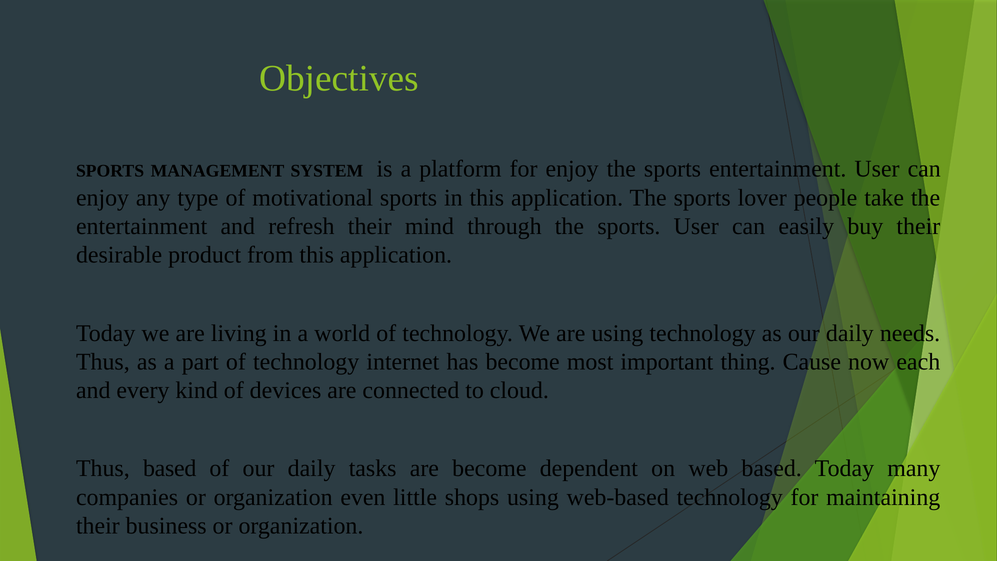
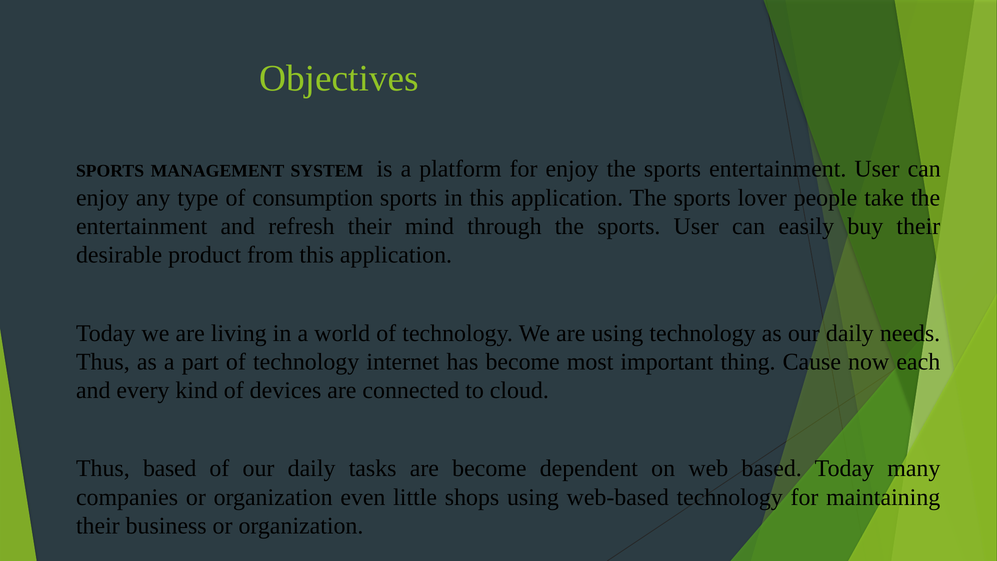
motivational: motivational -> consumption (313, 198)
